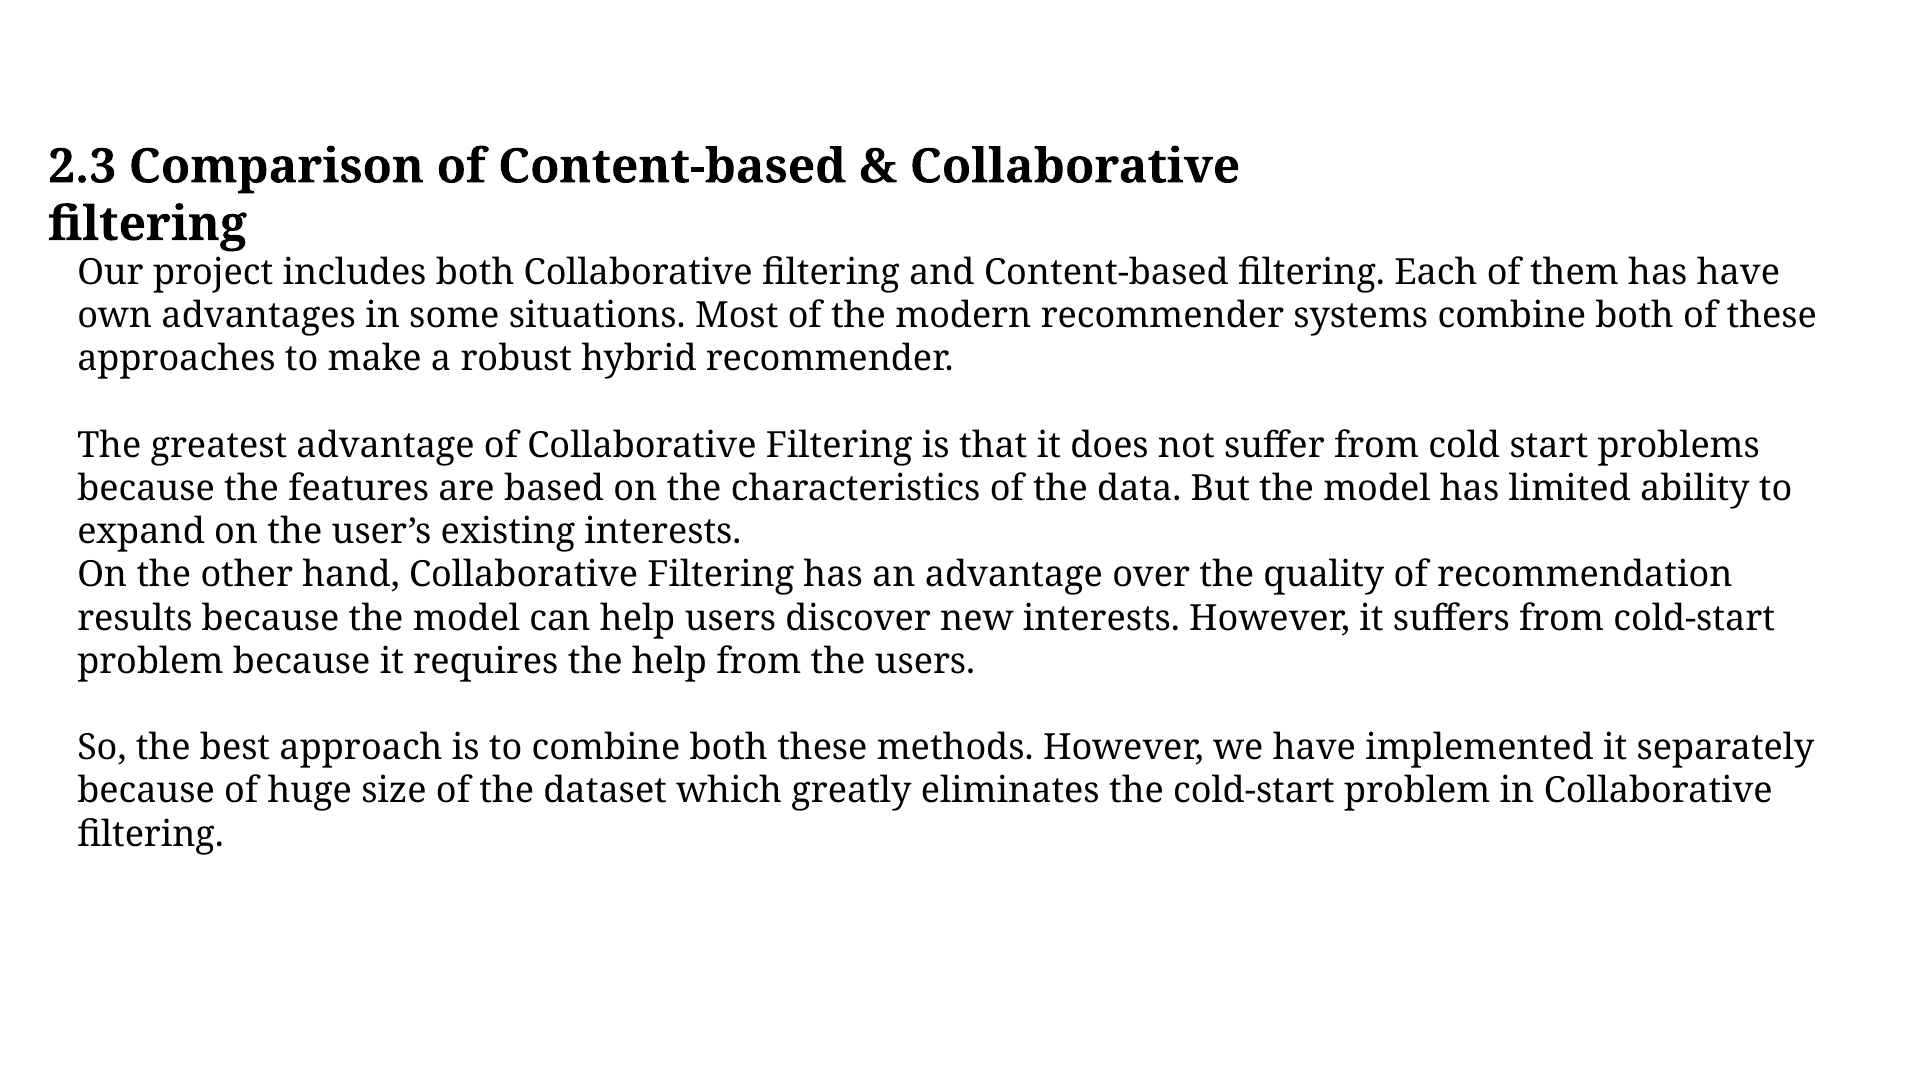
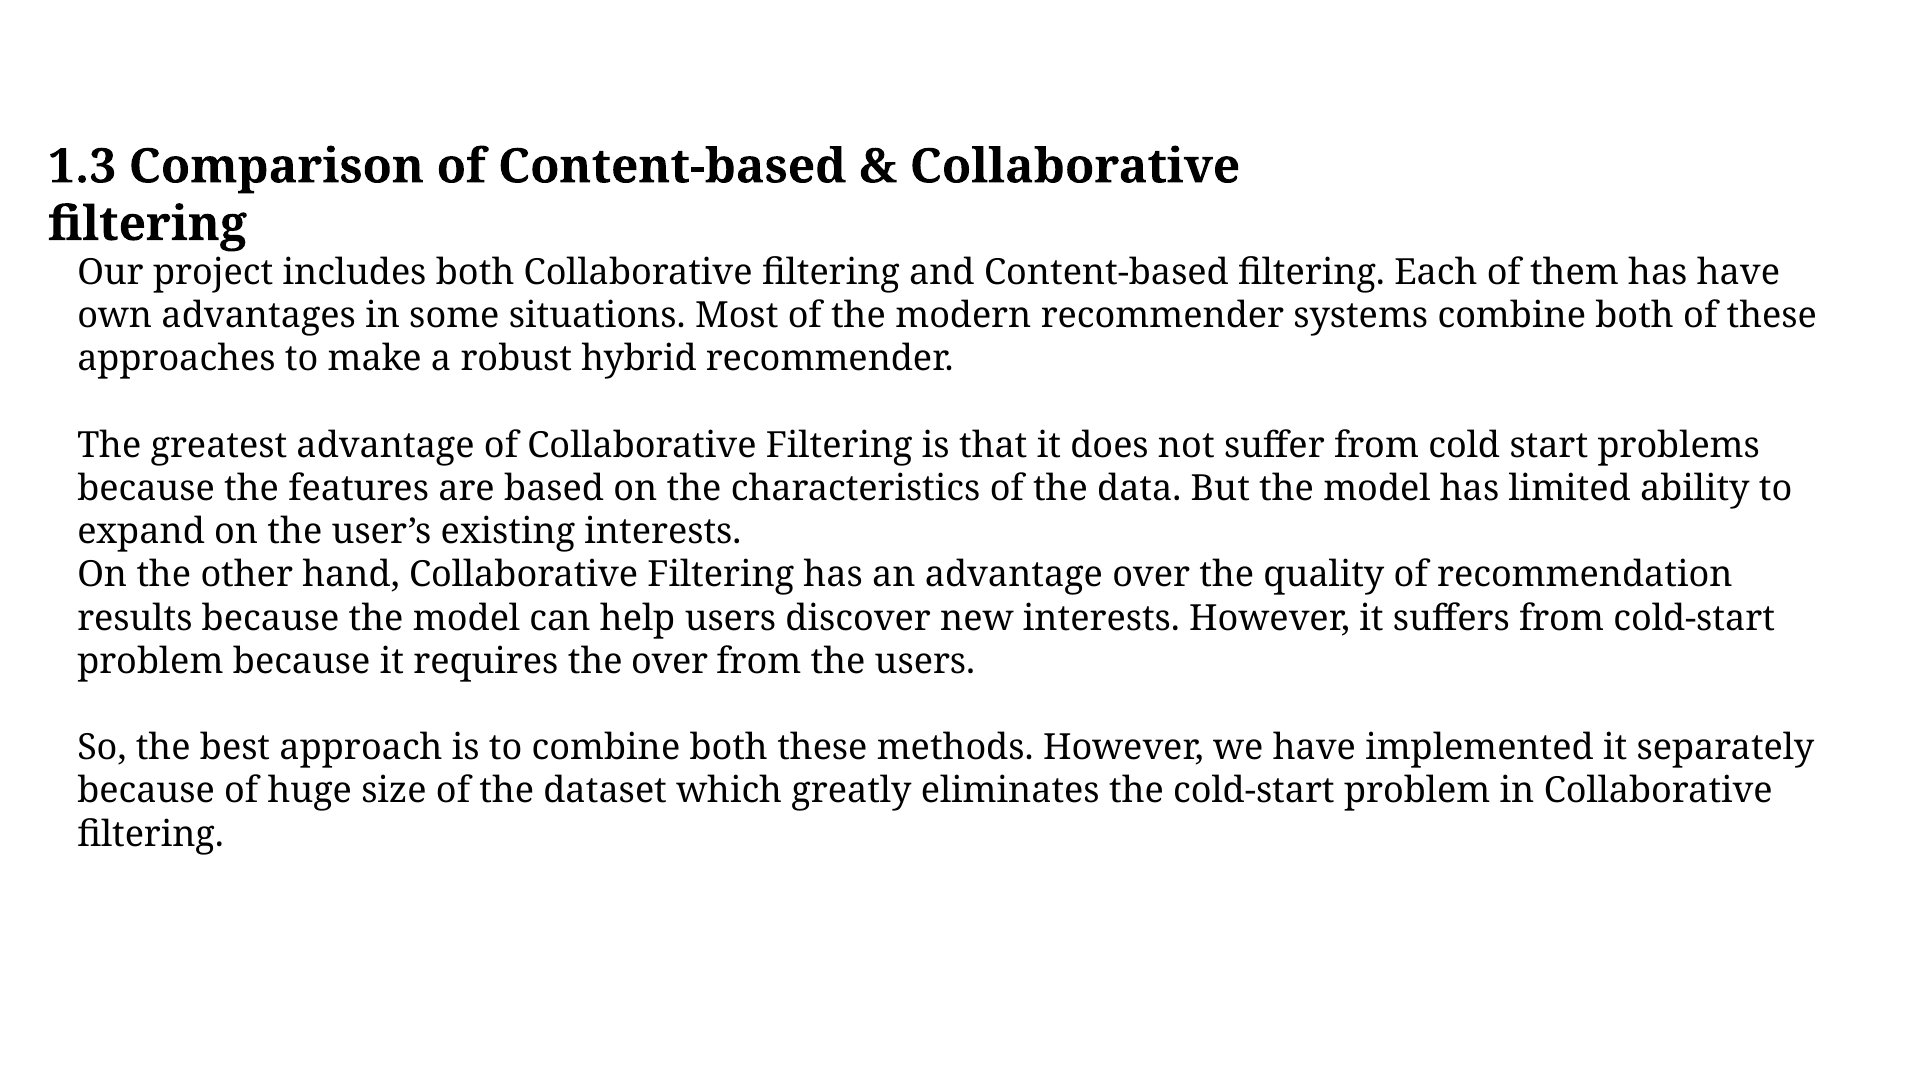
2.3: 2.3 -> 1.3 (82, 167)
the help: help -> over (670, 661)
